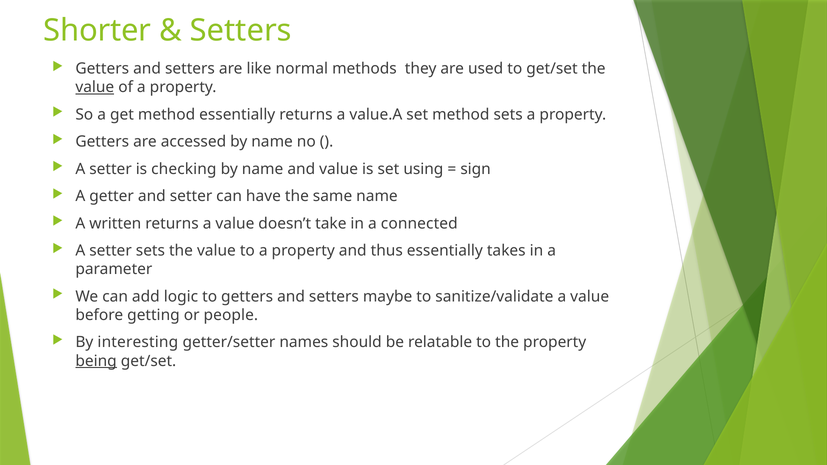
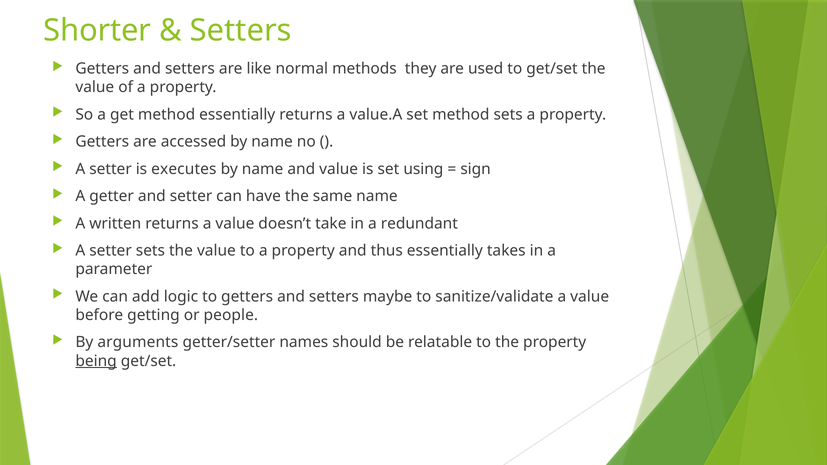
value underline: present -> none (95, 87)
checking: checking -> executes (184, 169)
connected: connected -> redundant (419, 224)
interesting: interesting -> arguments (138, 342)
